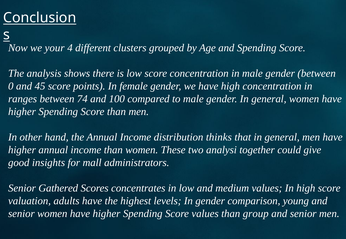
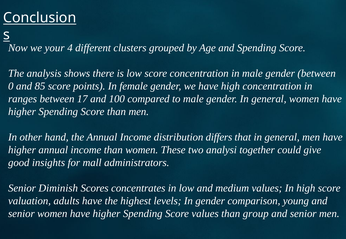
45: 45 -> 85 (40, 86)
74: 74 -> 17 (82, 99)
thinks: thinks -> differs (219, 137)
Gathered: Gathered -> Diminish (58, 188)
